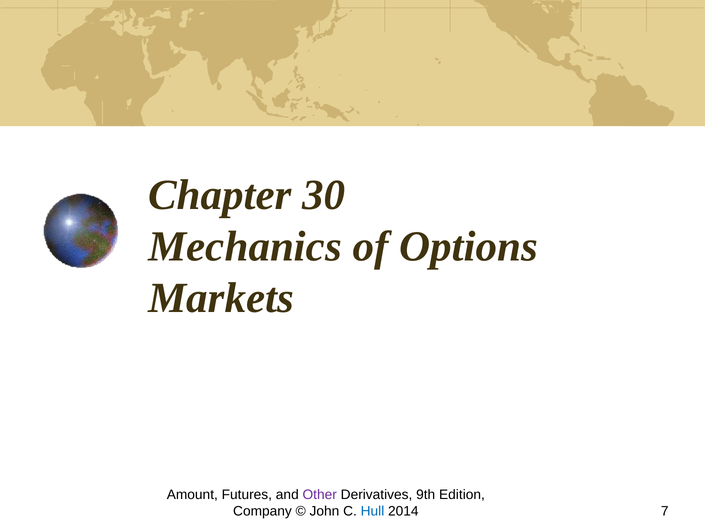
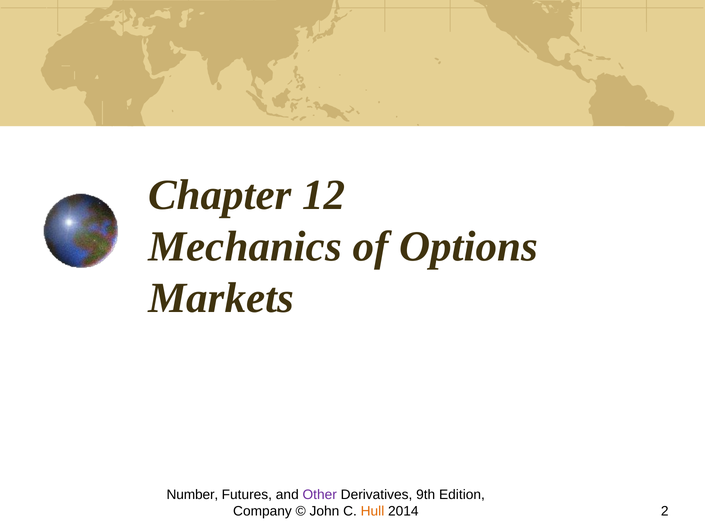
30: 30 -> 12 (324, 195)
Amount: Amount -> Number (192, 496)
Hull colour: blue -> orange (373, 512)
7: 7 -> 2 (665, 512)
